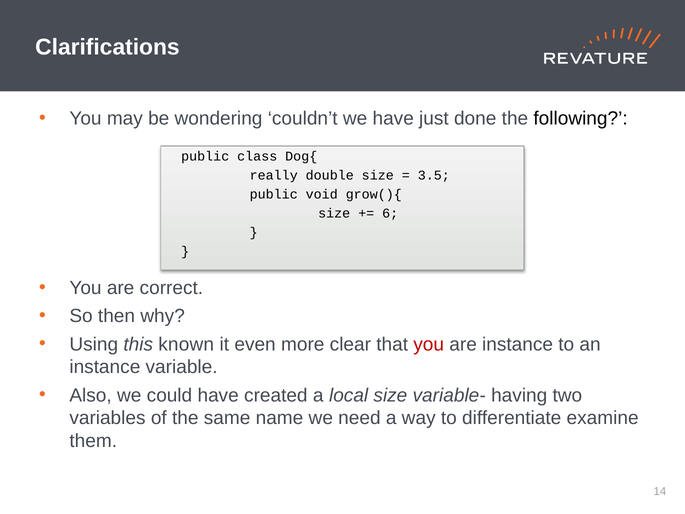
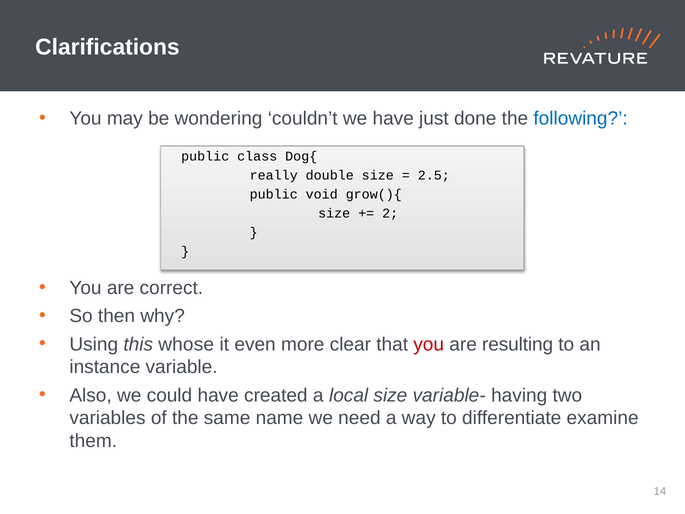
following colour: black -> blue (581, 119)
3.5: 3.5 -> 2.5 (434, 175)
6: 6 -> 2 (390, 213)
known: known -> whose (186, 344)
are instance: instance -> resulting (518, 344)
